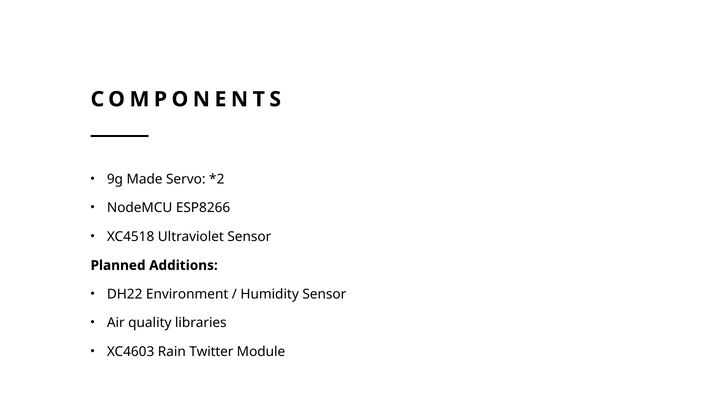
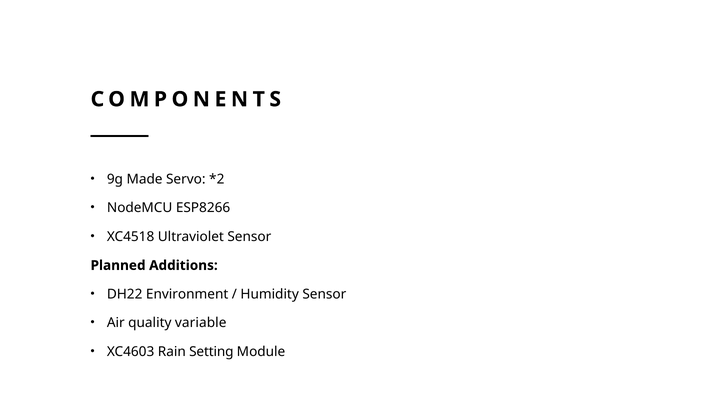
libraries: libraries -> variable (201, 323)
Twitter: Twitter -> Setting (211, 352)
